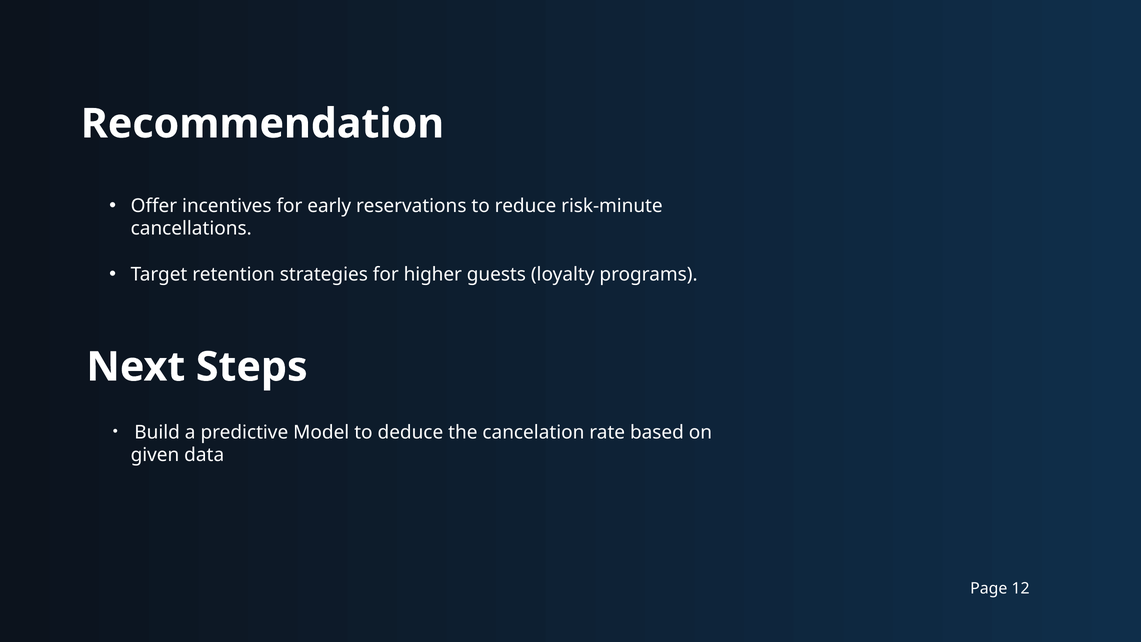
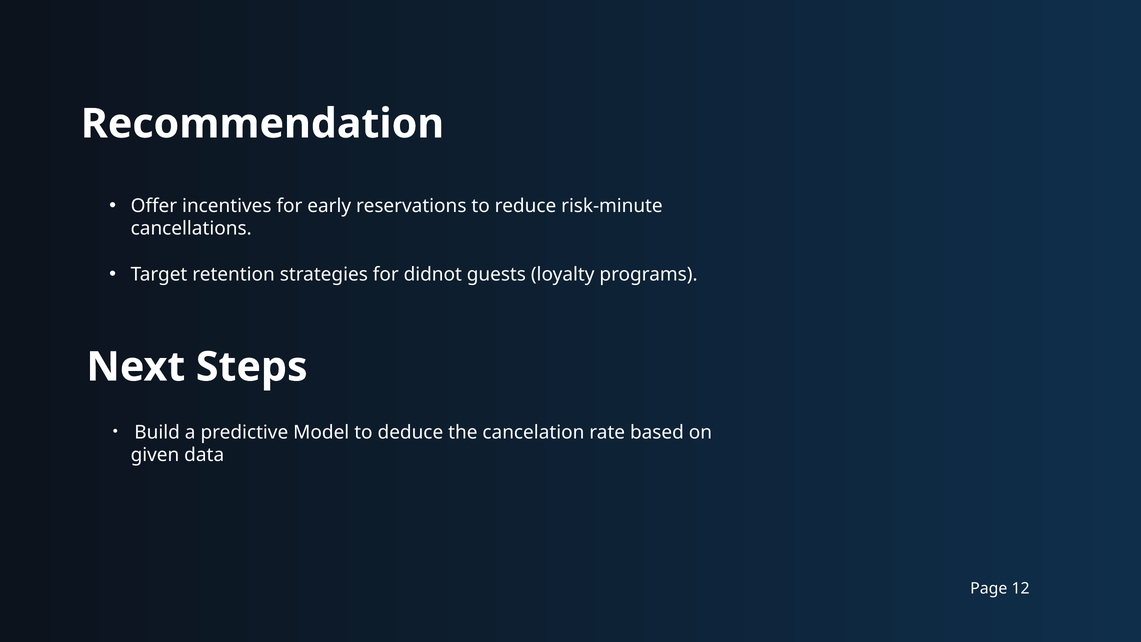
higher: higher -> didnot (433, 274)
